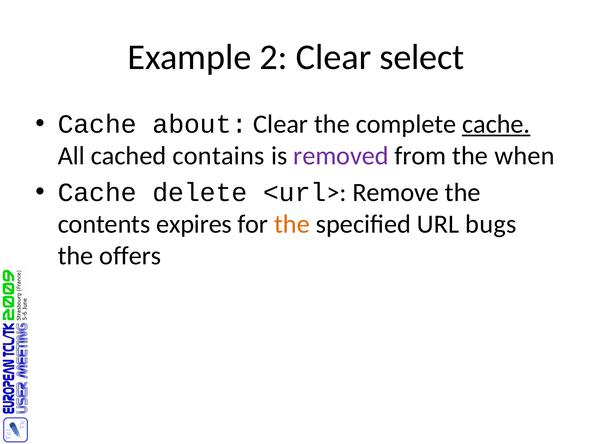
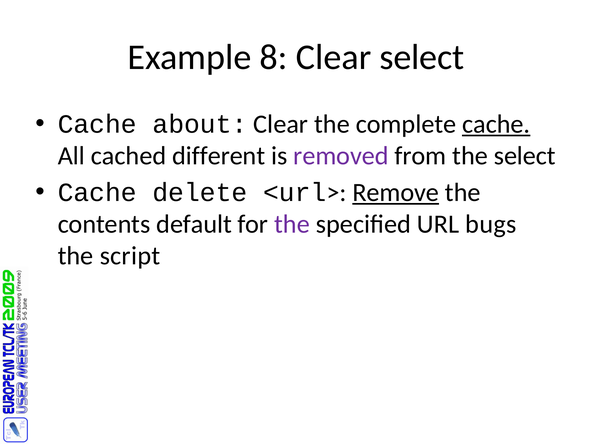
2: 2 -> 8 (274, 57)
contains: contains -> different (219, 156)
the when: when -> select (525, 156)
Remove underline: none -> present (396, 193)
expires: expires -> default (194, 224)
the colour: orange -> purple (292, 224)
offers: offers -> script (130, 256)
